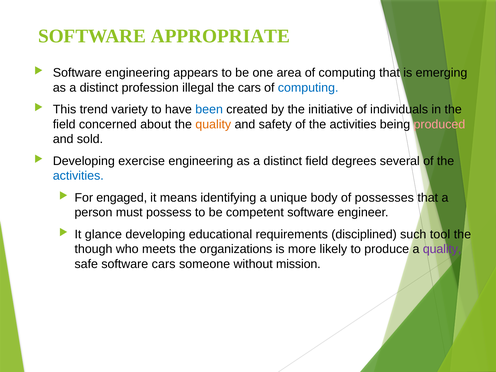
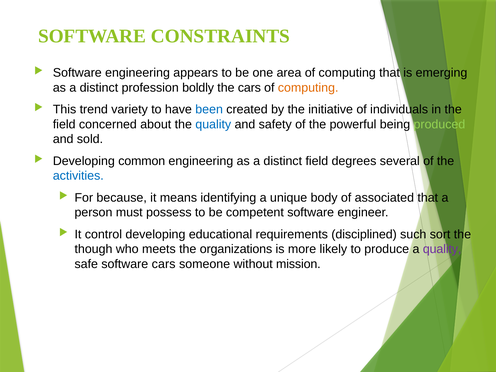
APPROPRIATE: APPROPRIATE -> CONSTRAINTS (220, 36)
illegal: illegal -> boldly (198, 88)
computing colour: blue -> orange (308, 88)
quality colour: orange -> blue (213, 124)
safety of the activities: activities -> powerful (353, 124)
produced colour: pink -> light green (439, 124)
exercise: exercise -> common (142, 161)
engaged: engaged -> because (122, 198)
possesses: possesses -> associated (384, 198)
glance: glance -> control (103, 234)
tool: tool -> sort (440, 234)
